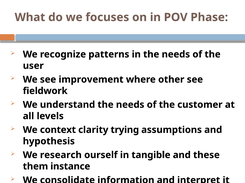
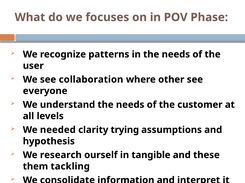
improvement: improvement -> collaboration (91, 80)
fieldwork: fieldwork -> everyone (45, 91)
context: context -> needed (58, 130)
instance: instance -> tackling (70, 167)
